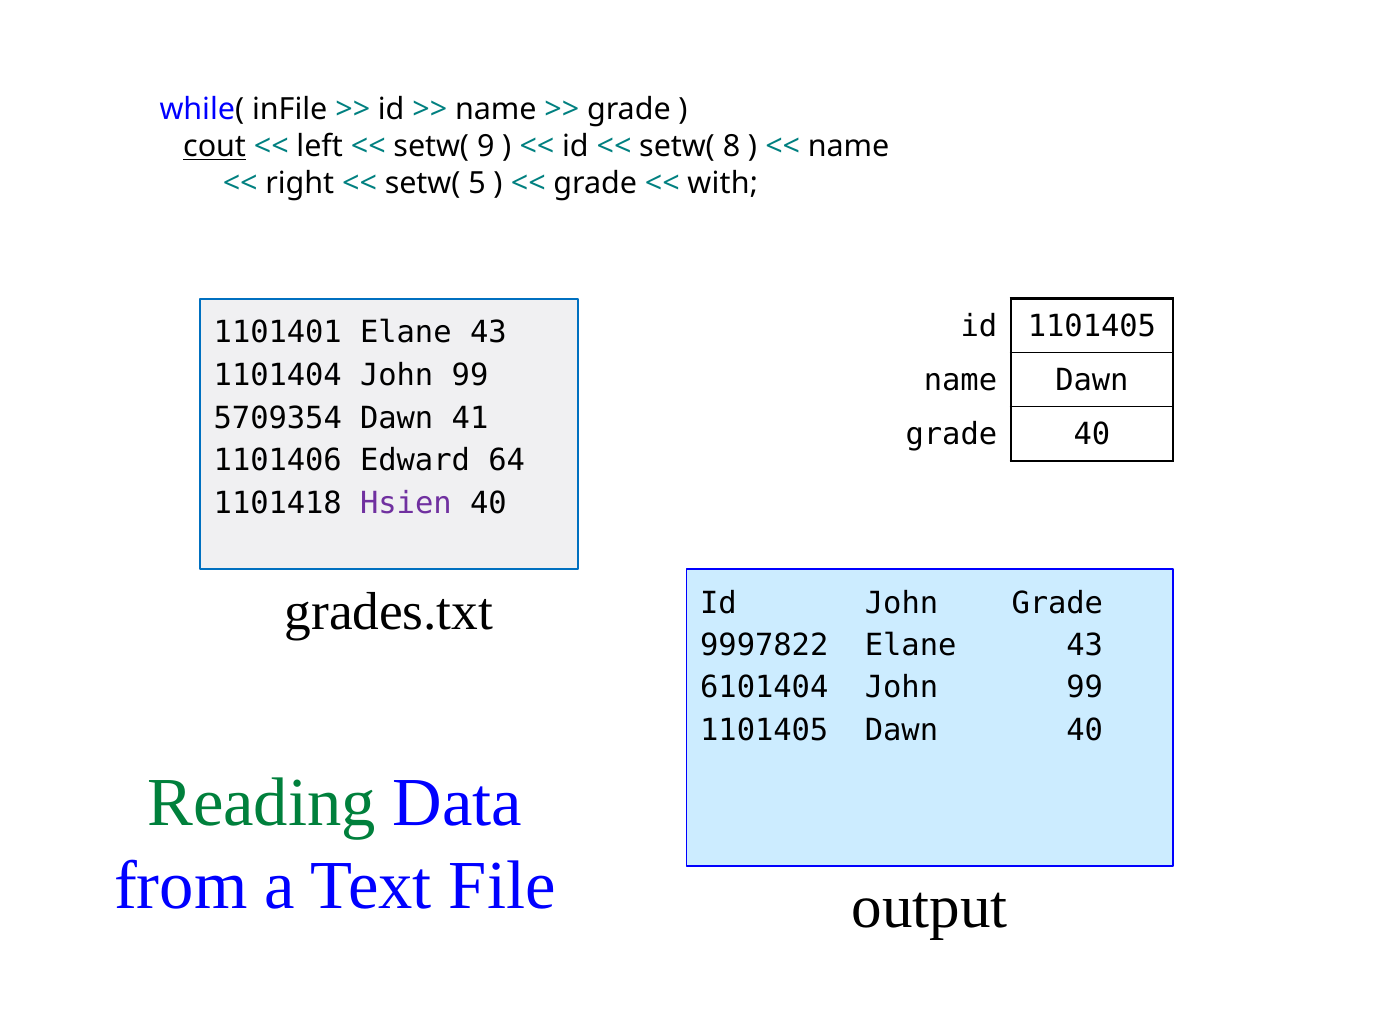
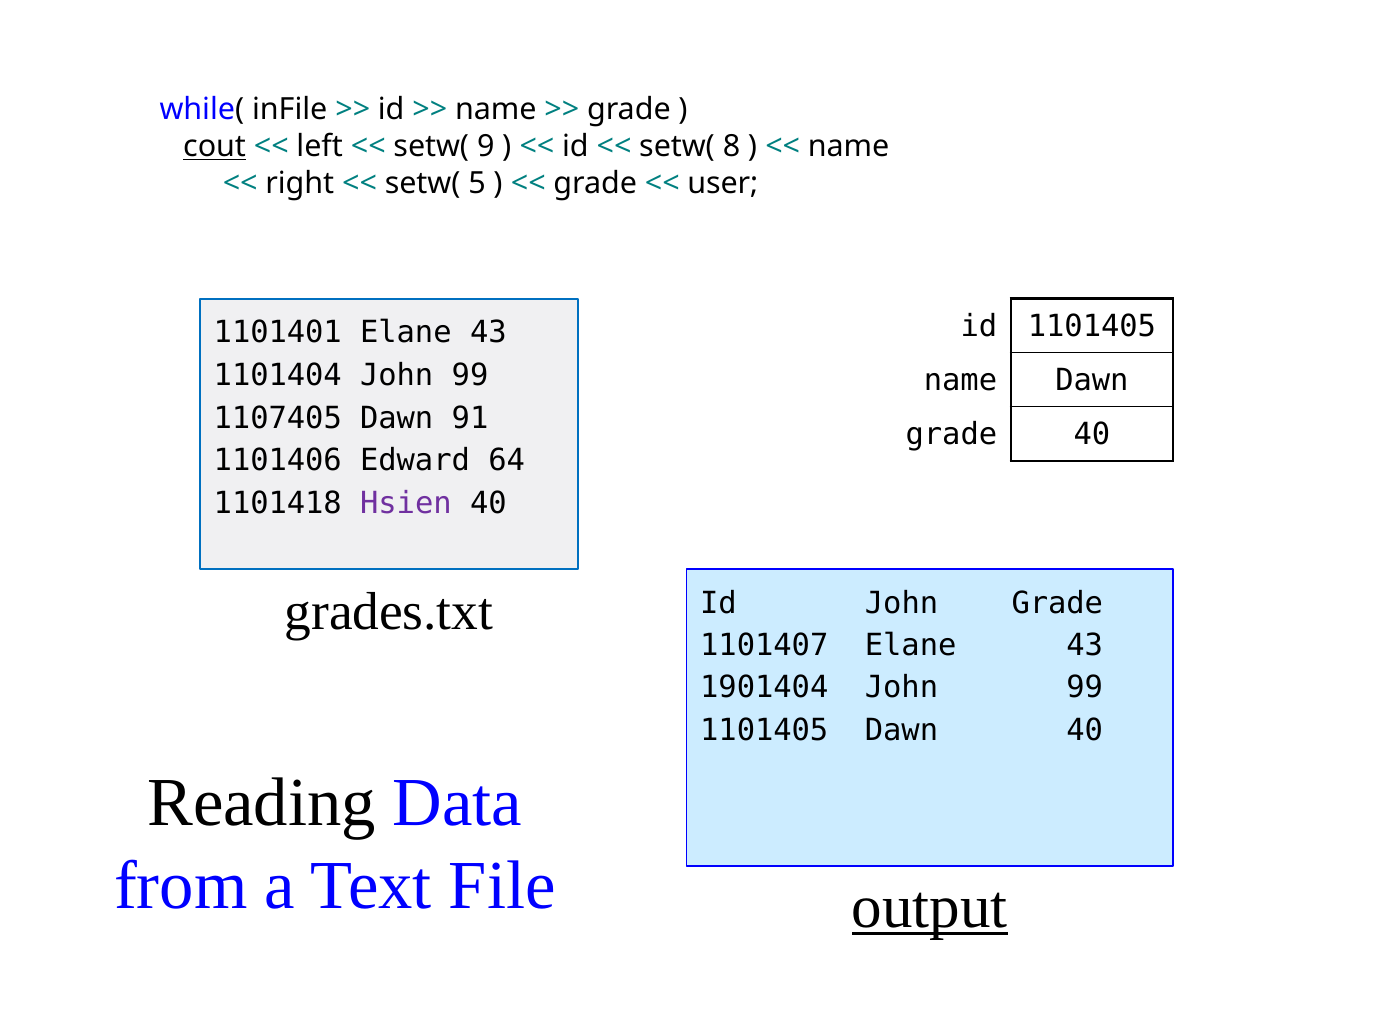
with: with -> user (723, 183)
5709354: 5709354 -> 1107405 (278, 418)
41: 41 -> 91 (470, 418)
9997822: 9997822 -> 1101407 (764, 645)
6101404: 6101404 -> 1901404 (764, 687)
Reading colour: green -> black (262, 803)
output underline: none -> present (930, 907)
